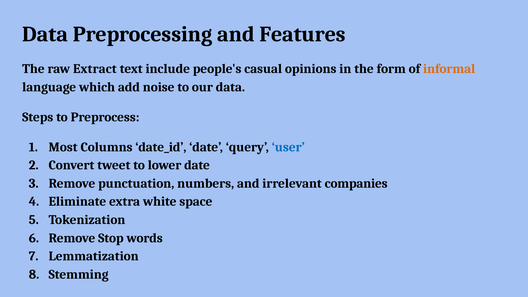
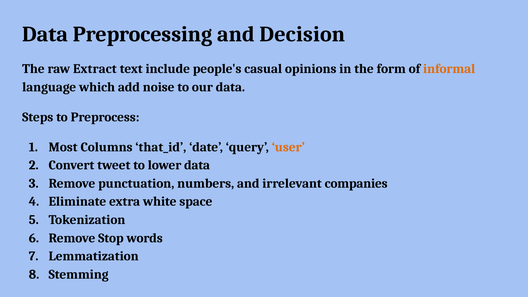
Features: Features -> Decision (302, 34)
date_id: date_id -> that_id (161, 147)
user colour: blue -> orange (288, 147)
lower date: date -> data (197, 165)
